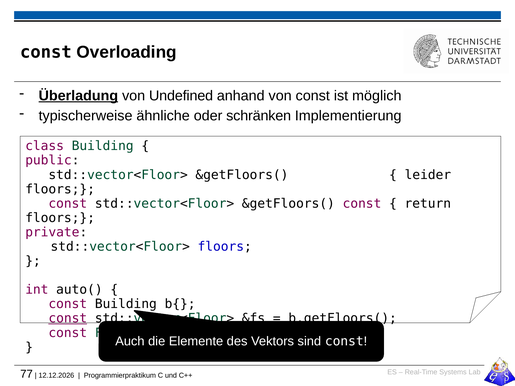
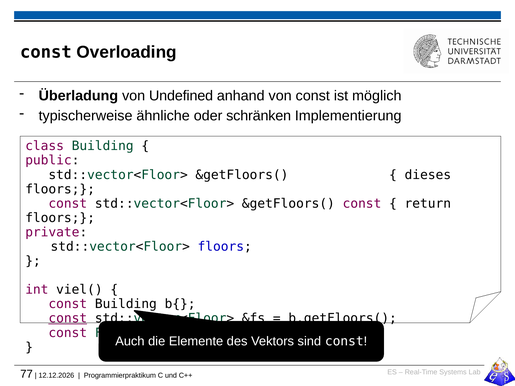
Überladung underline: present -> none (78, 96)
leider: leider -> dieses (428, 175)
auto(: auto( -> viel( (79, 290)
